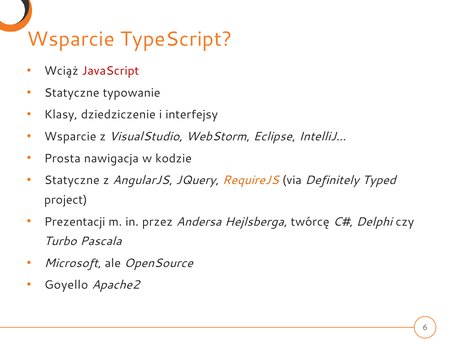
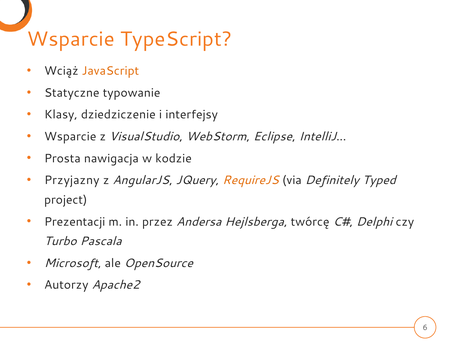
JavaScript colour: red -> orange (110, 71)
Statyczne: Statyczne -> Przyjazny (72, 180)
Goyello: Goyello -> Autorzy (66, 285)
